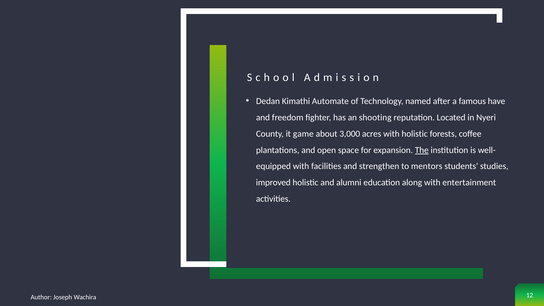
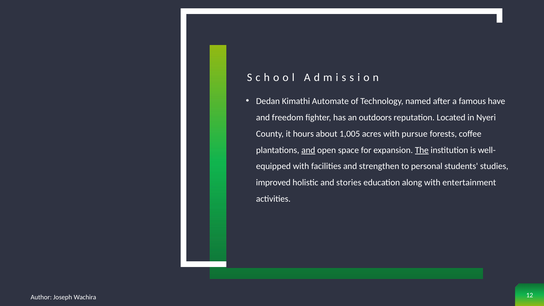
shooting: shooting -> outdoors (375, 117)
game: game -> hours (303, 134)
3,000: 3,000 -> 1,005 (350, 134)
with holistic: holistic -> pursue (415, 134)
and underline: none -> present (308, 150)
mentors: mentors -> personal (427, 166)
alumni: alumni -> stories (349, 183)
